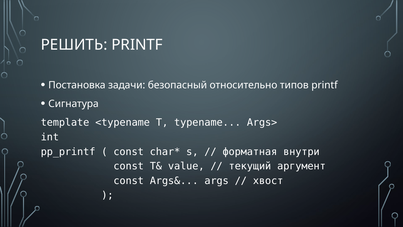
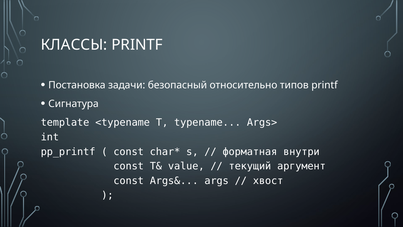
РЕШИТЬ: РЕШИТЬ -> КЛАССЫ (74, 45)
